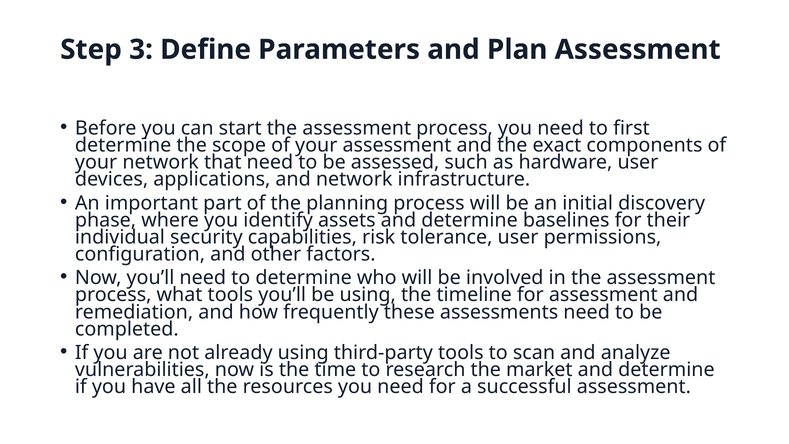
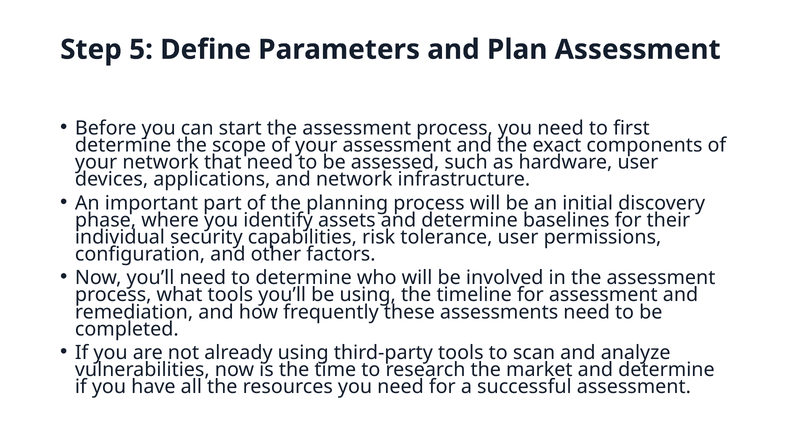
3: 3 -> 5 (141, 50)
